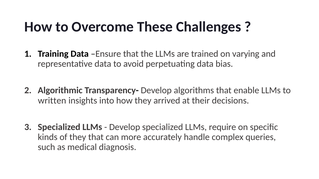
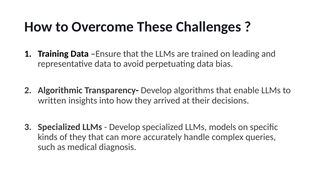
varying: varying -> leading (246, 54)
require: require -> models (223, 127)
